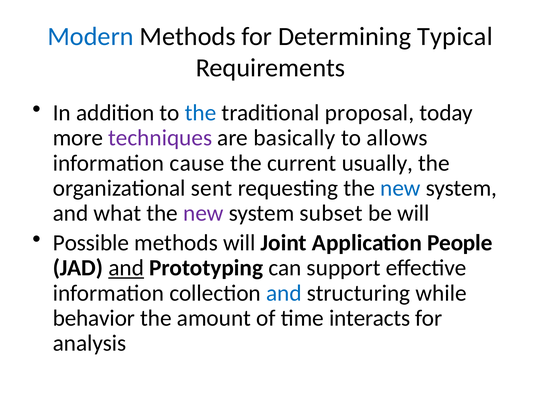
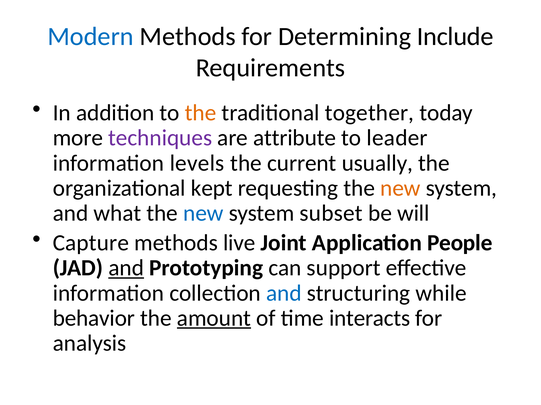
Typical: Typical -> Include (455, 37)
the colour: blue -> orange (201, 113)
proposal: proposal -> together (370, 113)
basically: basically -> attribute (295, 138)
allows: allows -> leader (397, 138)
cause: cause -> levels (197, 163)
sent: sent -> kept (212, 189)
new colour: blue -> orange (400, 189)
new colour: purple -> blue (203, 214)
Possible: Possible -> Capture (91, 243)
methods will: will -> live (239, 243)
amount underline: none -> present (214, 319)
